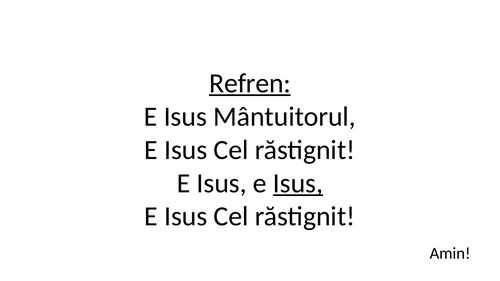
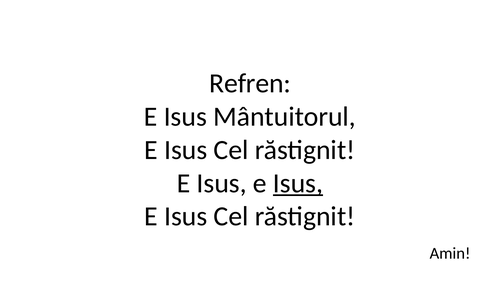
Refren underline: present -> none (250, 83)
